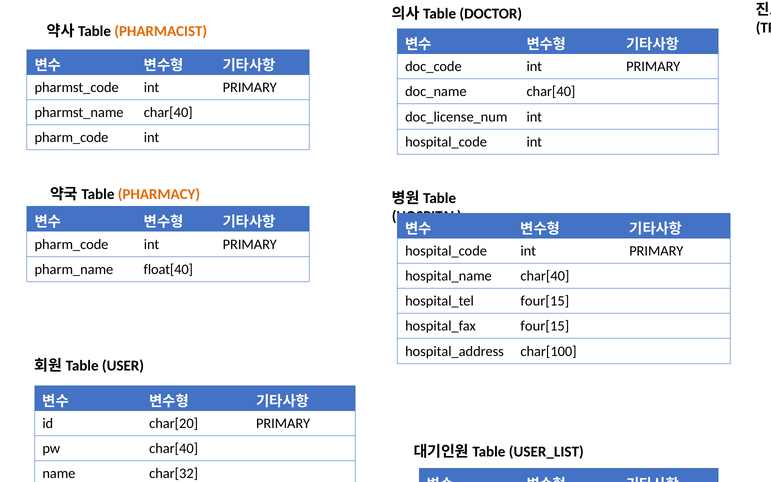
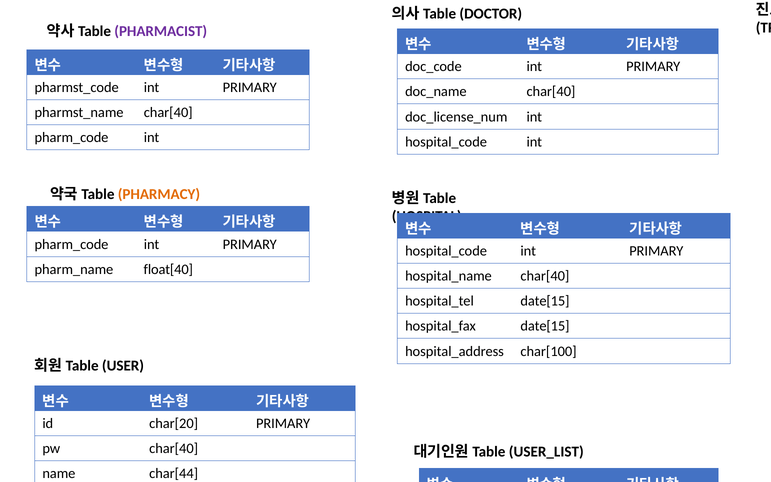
PHARMACIST colour: orange -> purple (161, 31)
four[15: four[15 -> date[15 (545, 301)
four[15: four[15 -> date[15 (545, 326)
char[32: char[32 -> char[44 (174, 474)
